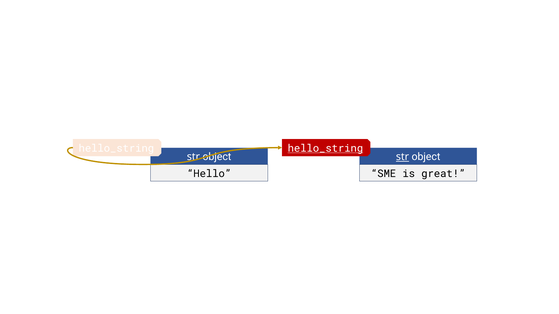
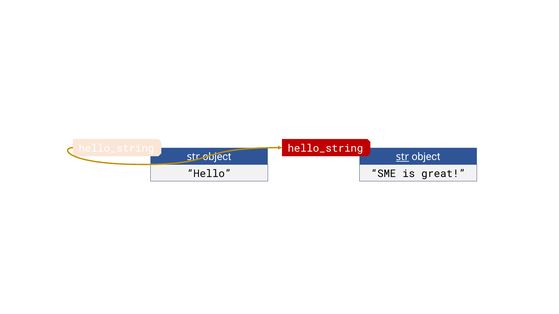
hello_string underline: present -> none (325, 149)
